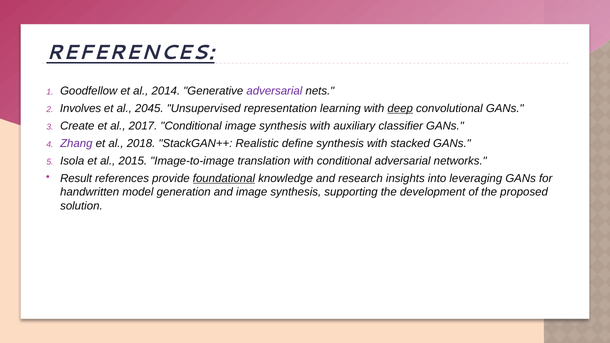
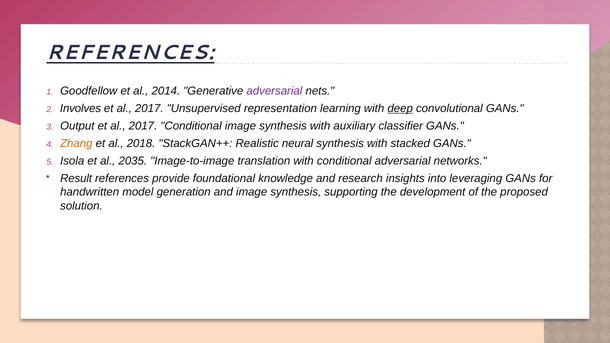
2045: 2045 -> 2017 (149, 108)
Create: Create -> Output (77, 126)
Zhang colour: purple -> orange (76, 143)
define: define -> neural (298, 143)
2015: 2015 -> 2035 (133, 161)
foundational underline: present -> none (224, 178)
